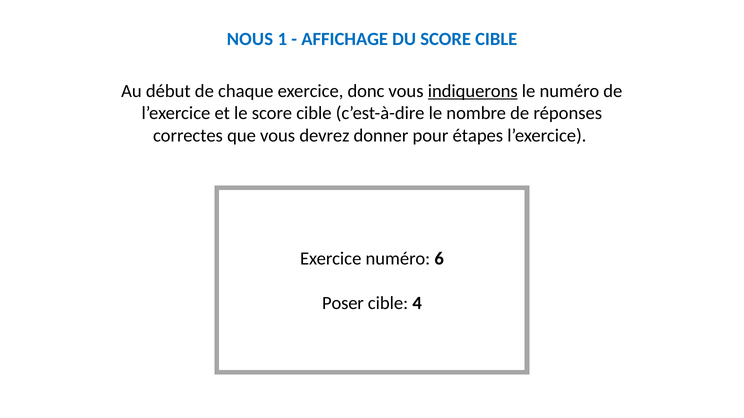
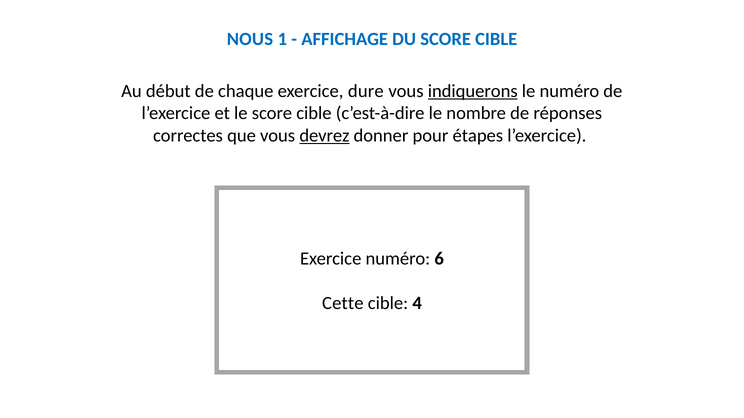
donc: donc -> dure (366, 91)
devrez underline: none -> present (324, 136)
Poser: Poser -> Cette (343, 304)
